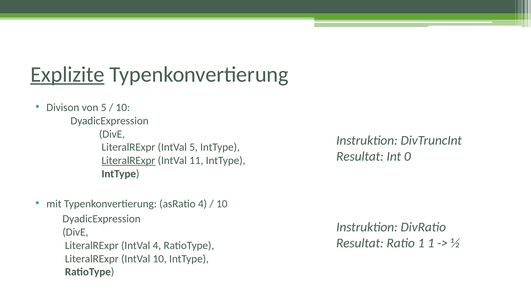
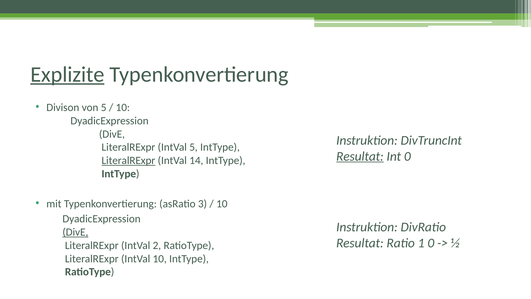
Resultat underline: none -> present (360, 156)
11: 11 -> 14 (196, 160)
asRatio 4: 4 -> 3 (203, 204)
DivE underline: none -> present (75, 232)
1 1: 1 -> 0 (431, 243)
IntVal 4: 4 -> 2 (157, 245)
